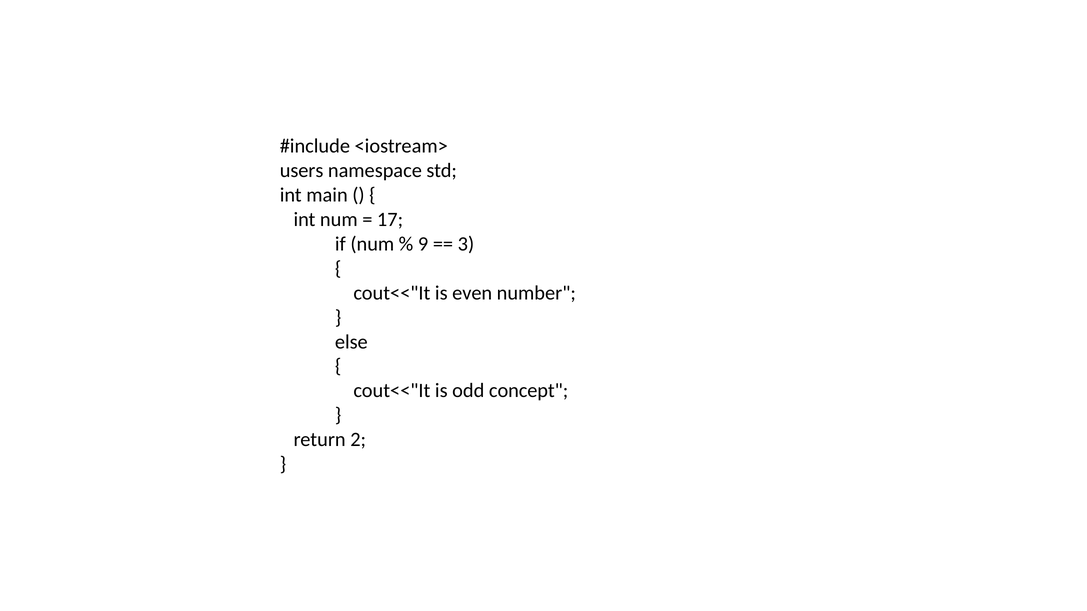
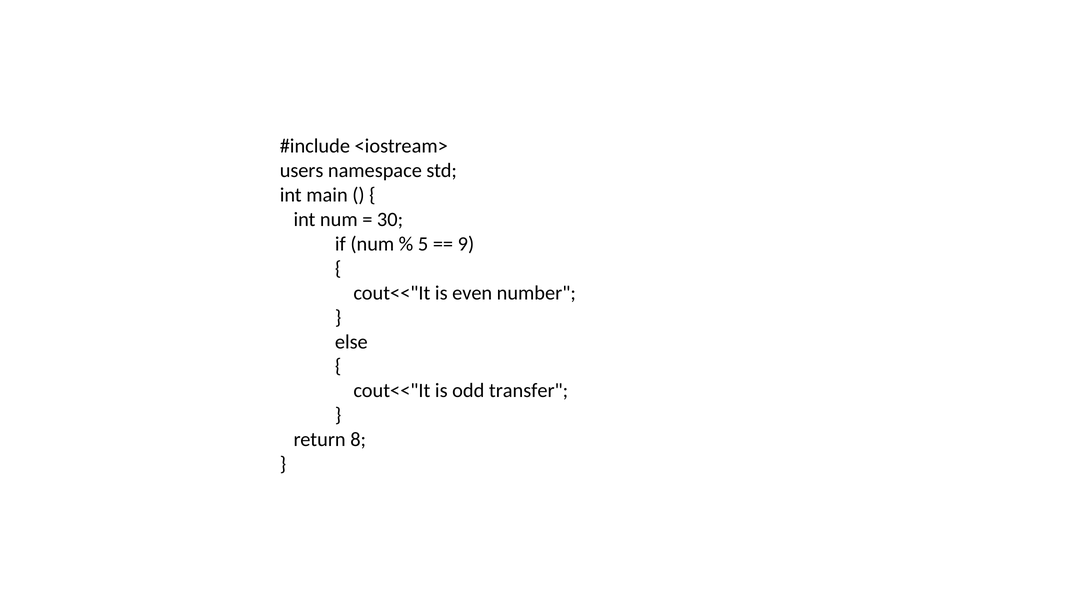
17: 17 -> 30 (390, 220)
9: 9 -> 5 (423, 244)
3: 3 -> 9 (466, 244)
concept: concept -> transfer (529, 391)
2: 2 -> 8 (358, 440)
